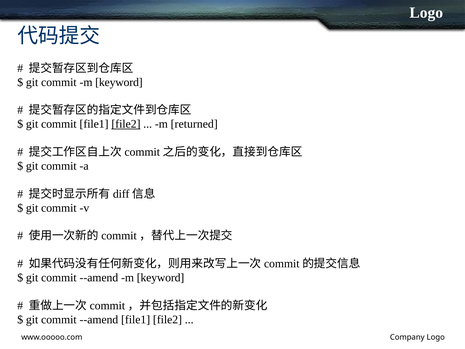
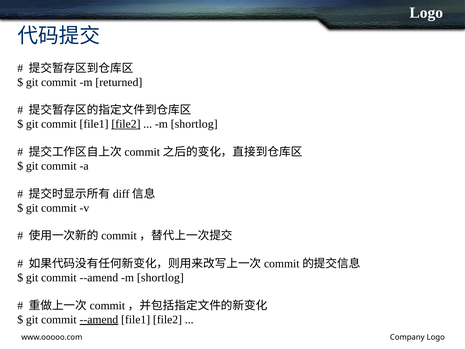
commit m keyword: keyword -> returned (119, 82)
returned: returned -> shortlog (194, 124)
--amend m keyword: keyword -> shortlog (160, 277)
--amend underline: none -> present (99, 319)
